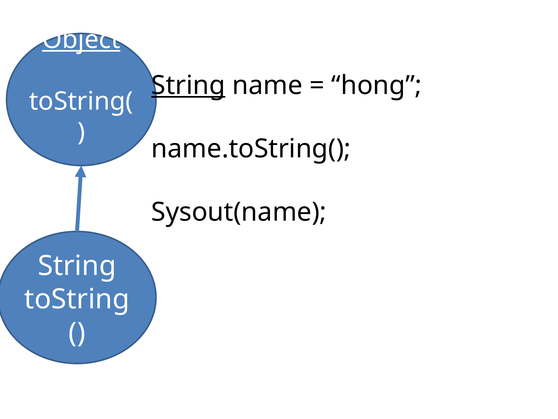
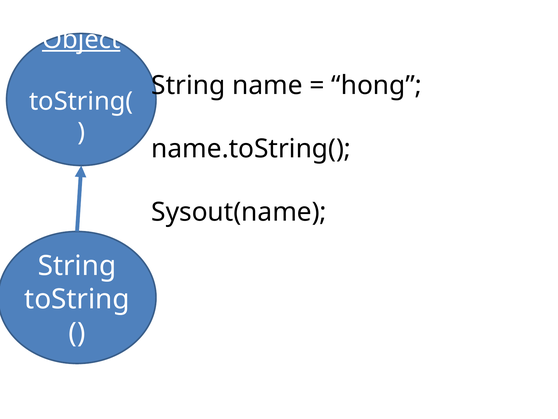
String underline: present -> none (188, 85)
